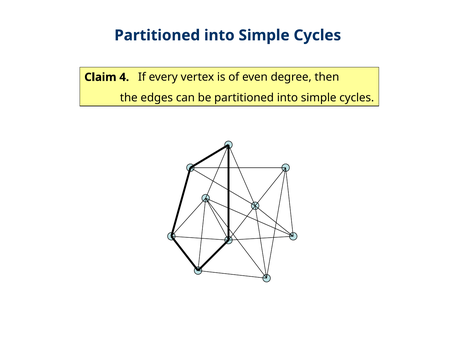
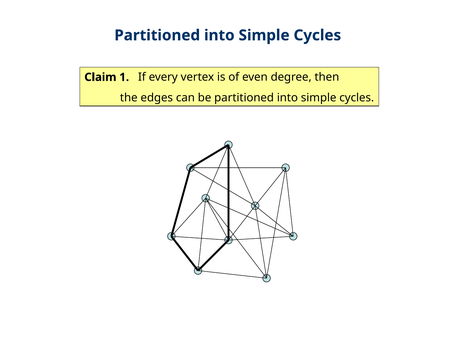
4: 4 -> 1 (124, 77)
